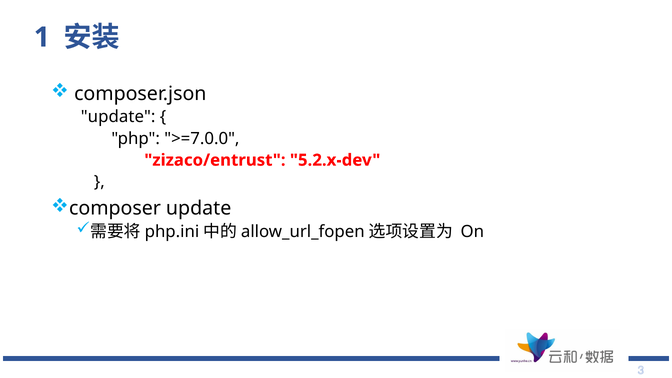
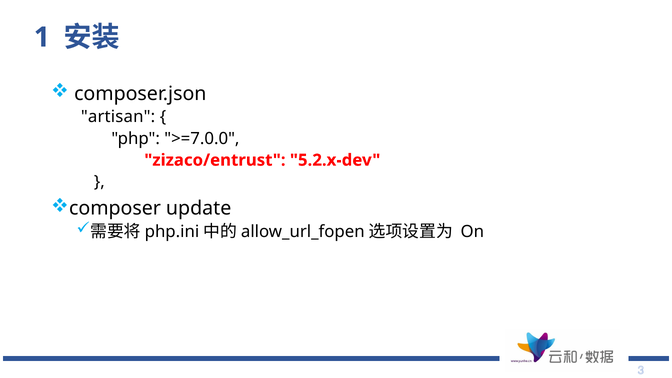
update: update -> artisan (118, 117)
